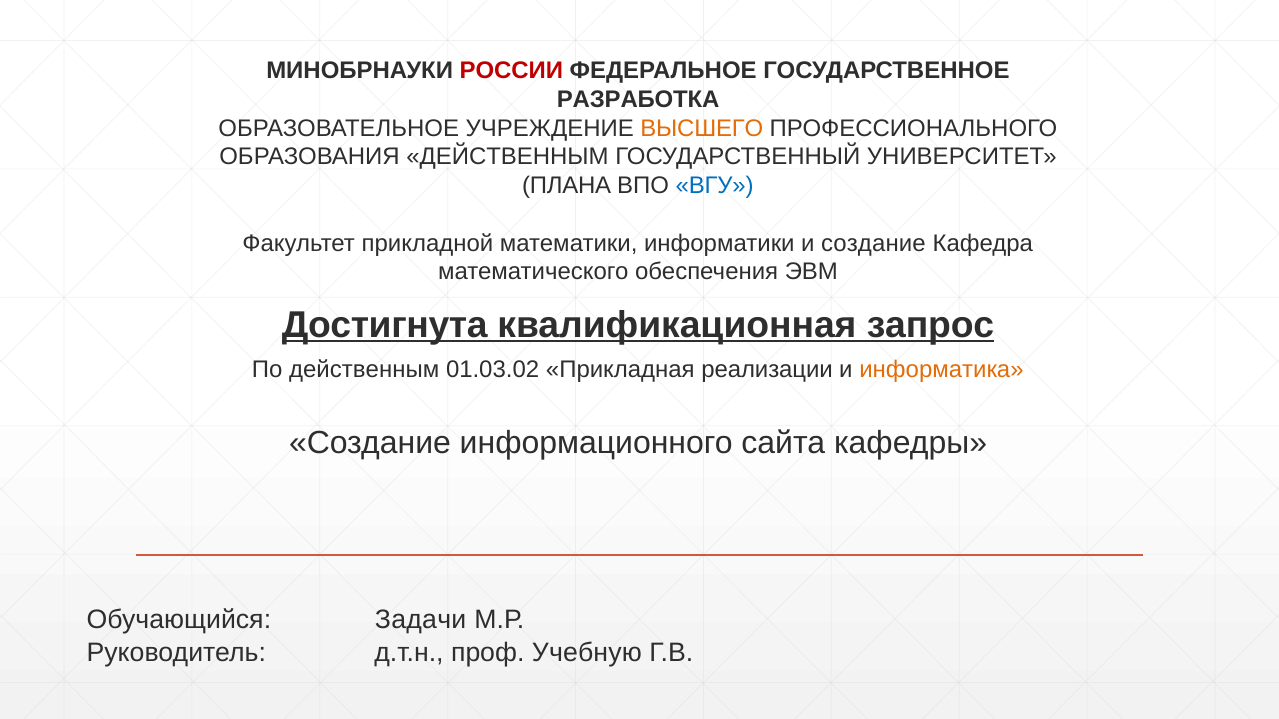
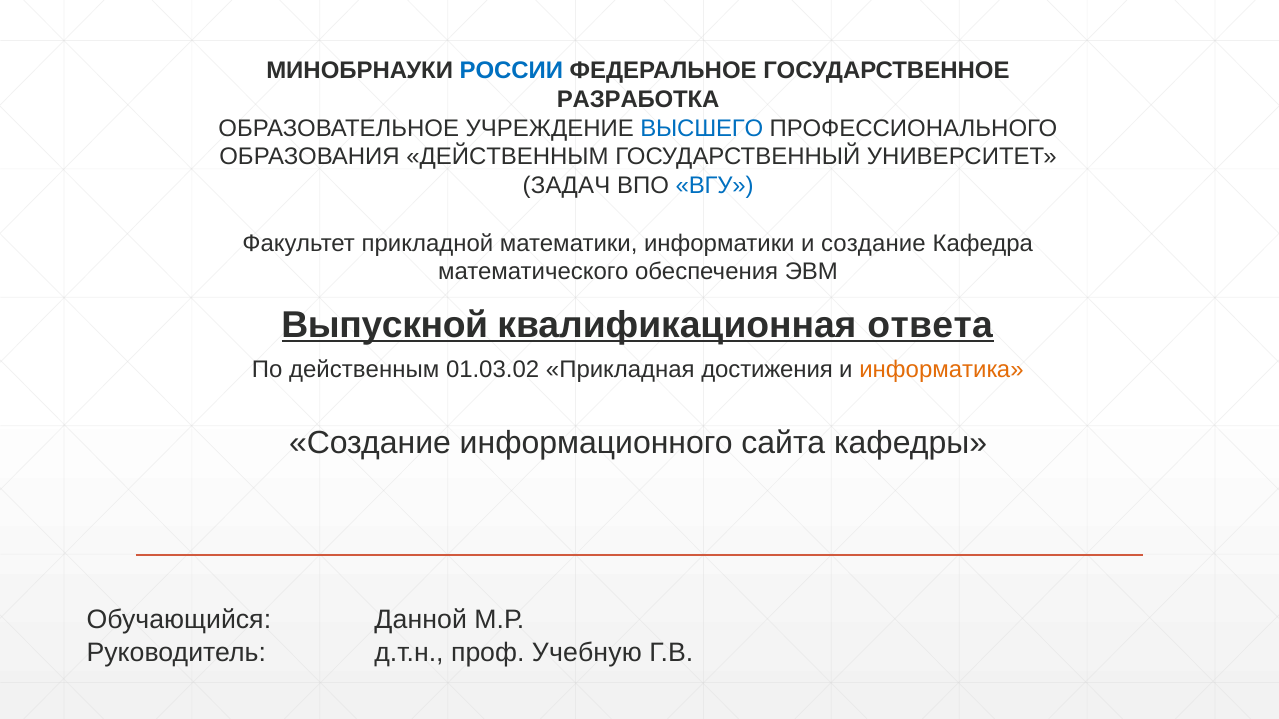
РОССИИ colour: red -> blue (511, 71)
ВЫСШЕГО colour: orange -> blue (702, 128)
ПЛАНА: ПЛАНА -> ЗАДАЧ (566, 186)
Достигнута: Достигнута -> Выпускной (385, 325)
запрос: запрос -> ответа (930, 325)
реализации: реализации -> достижения (767, 369)
Задачи: Задачи -> Данной (421, 620)
